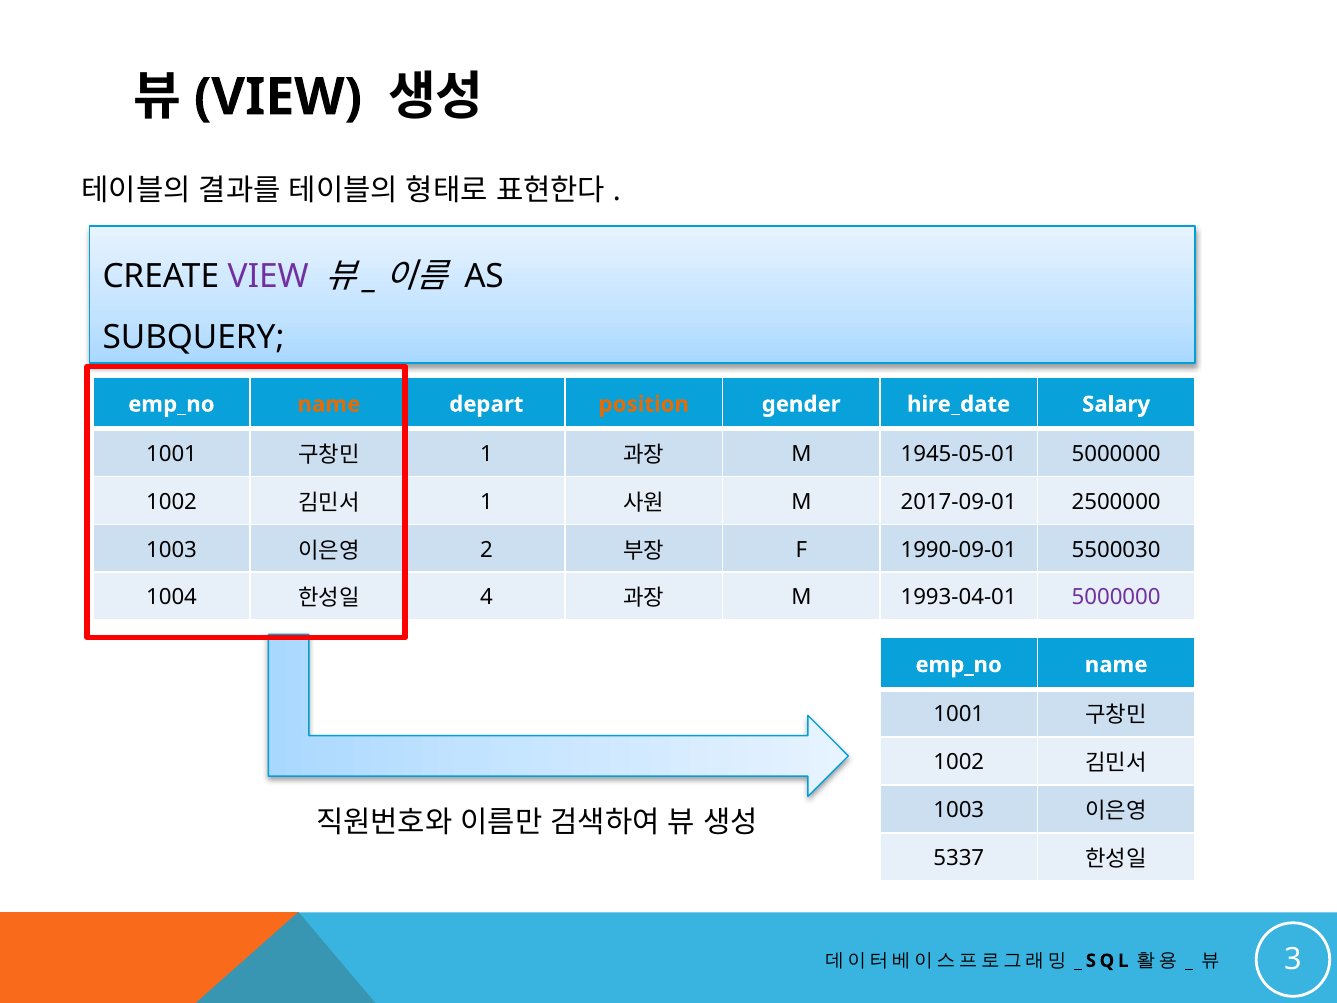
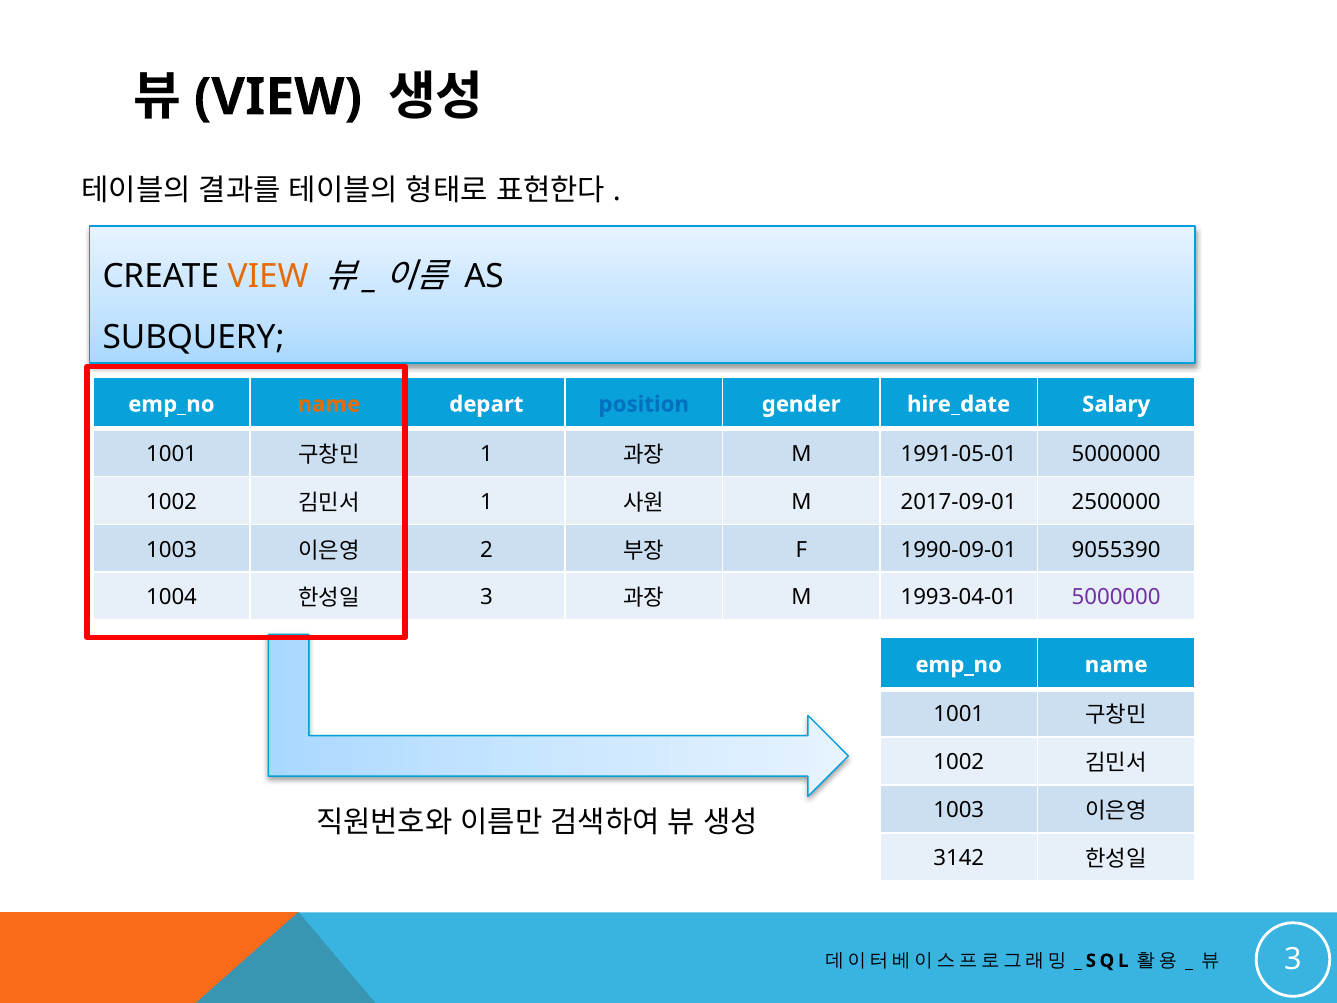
VIEW colour: purple -> orange (268, 277)
position colour: orange -> blue (644, 404)
1945-05-01: 1945-05-01 -> 1991-05-01 (959, 454)
5500030: 5500030 -> 9055390 (1116, 550)
4: 4 -> 3 (486, 597)
5337: 5337 -> 3142 (959, 858)
